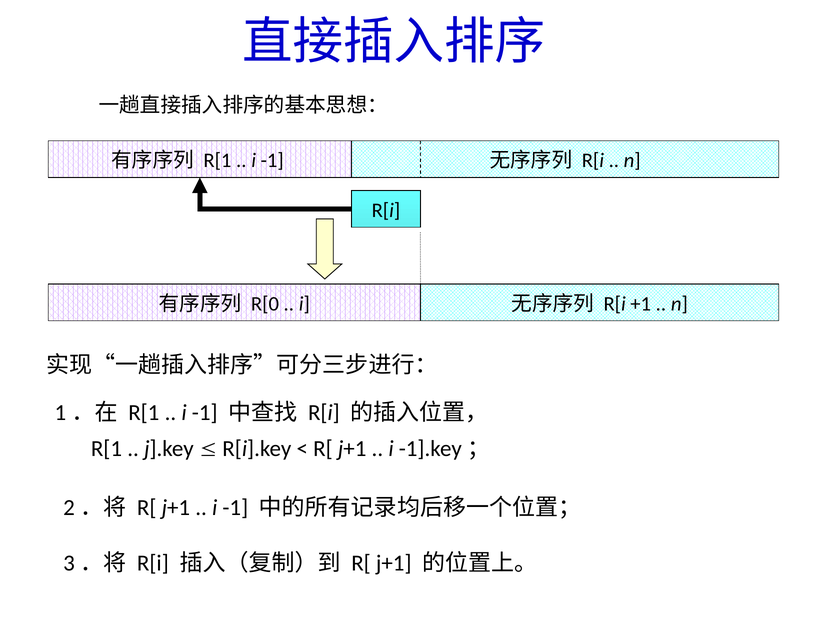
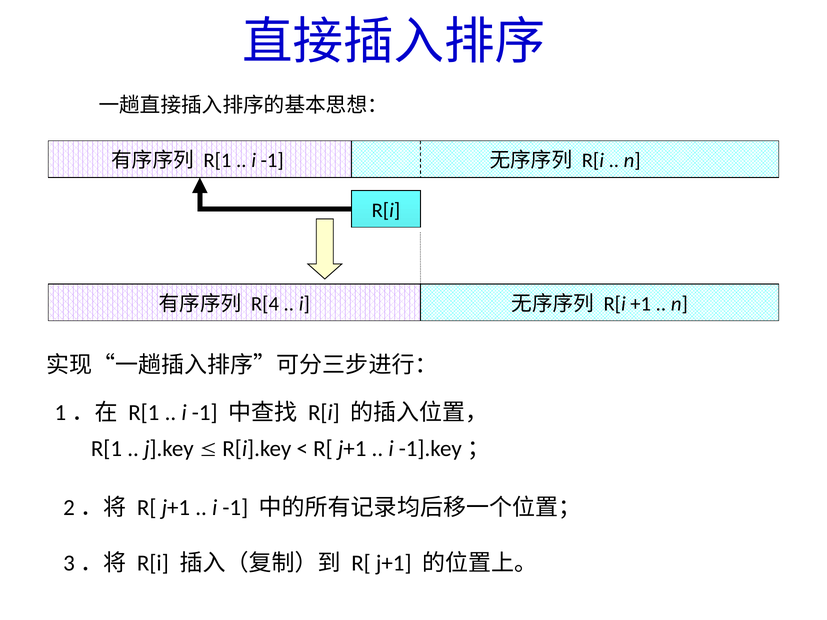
R[0: R[0 -> R[4 (265, 304)
